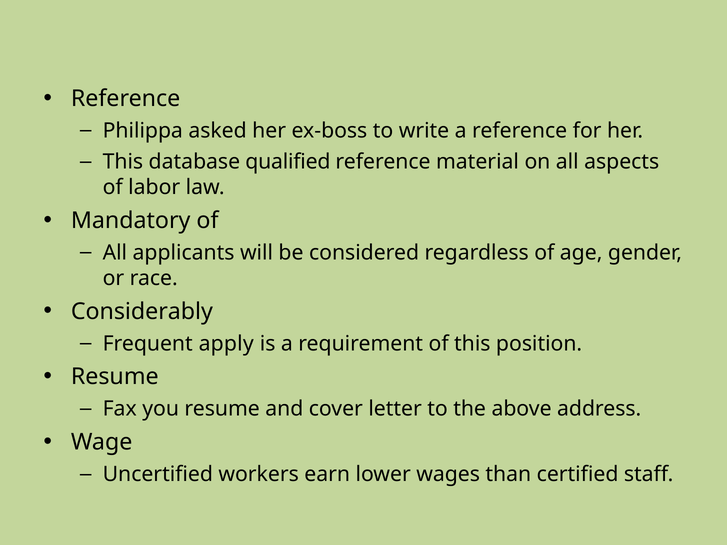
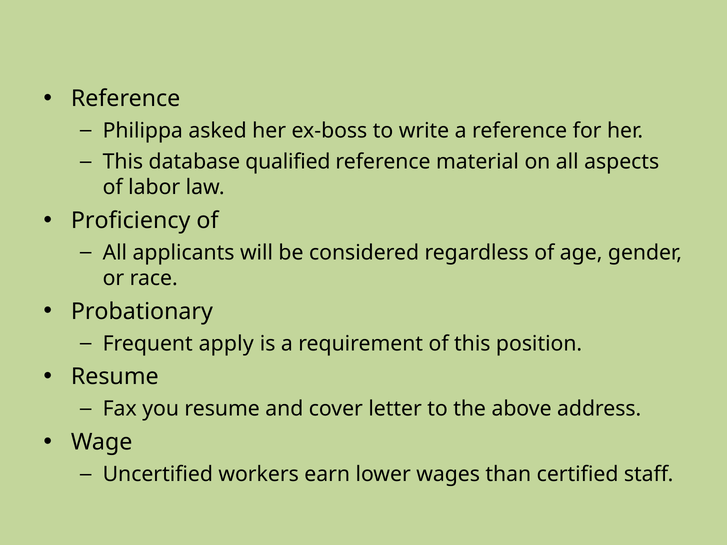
Mandatory: Mandatory -> Proficiency (131, 221)
Considerably: Considerably -> Probationary (142, 312)
